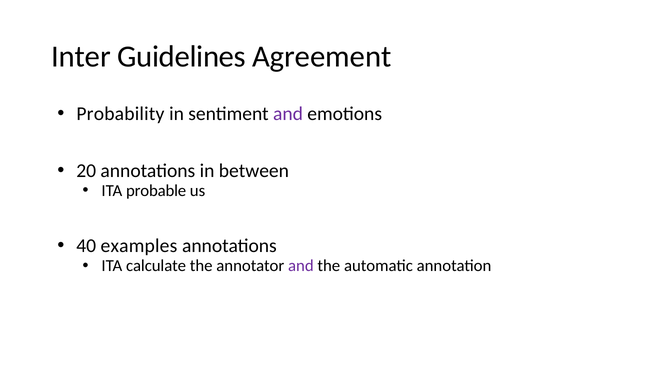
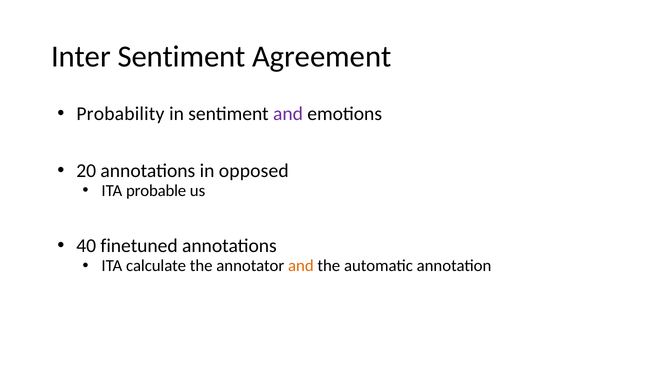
Inter Guidelines: Guidelines -> Sentiment (182, 57)
between: between -> opposed (254, 171)
examples: examples -> finetuned (139, 246)
and colour: purple -> orange (301, 266)
